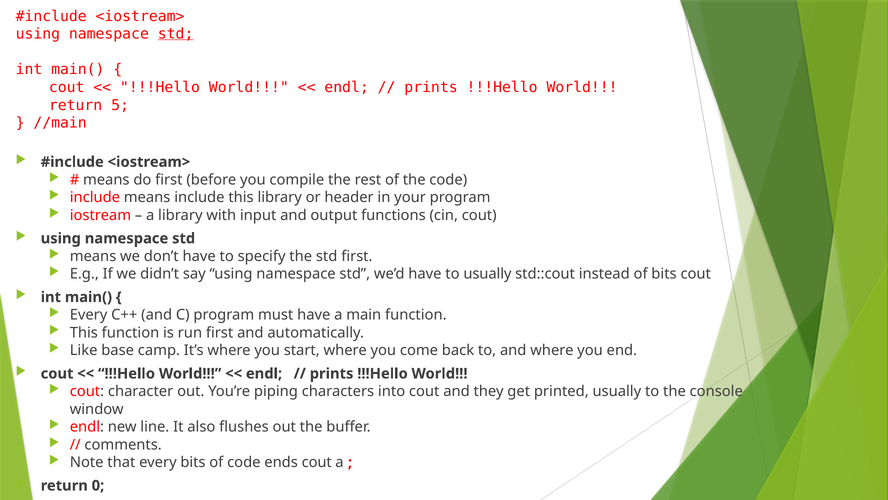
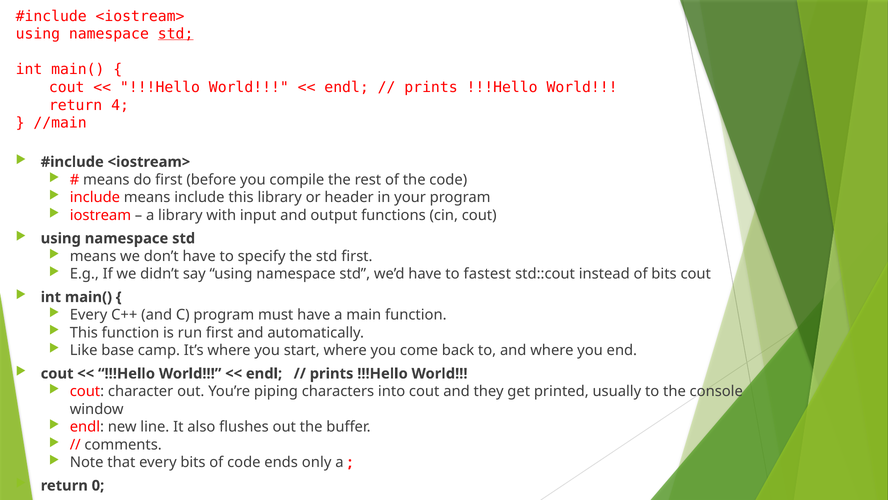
5: 5 -> 4 (120, 105)
to usually: usually -> fastest (487, 274)
ends cout: cout -> only (317, 462)
